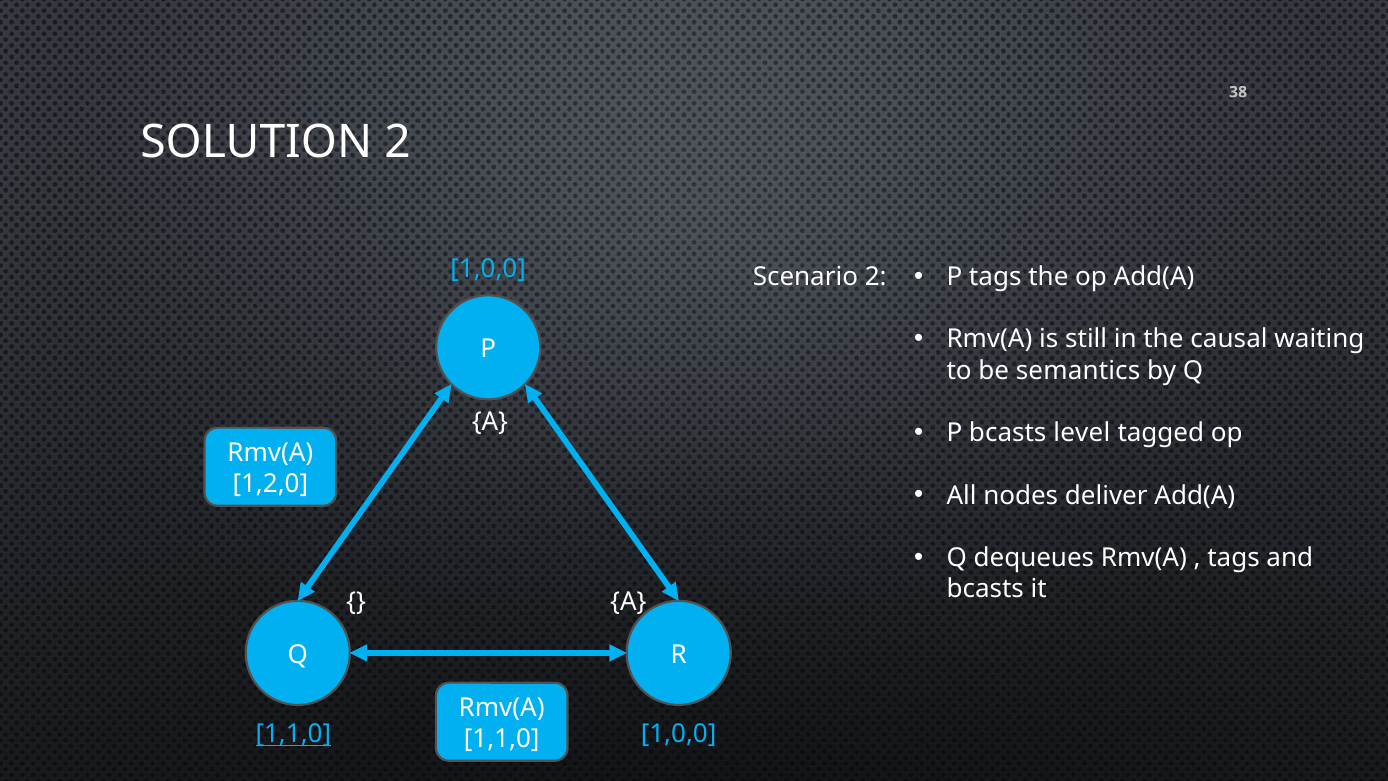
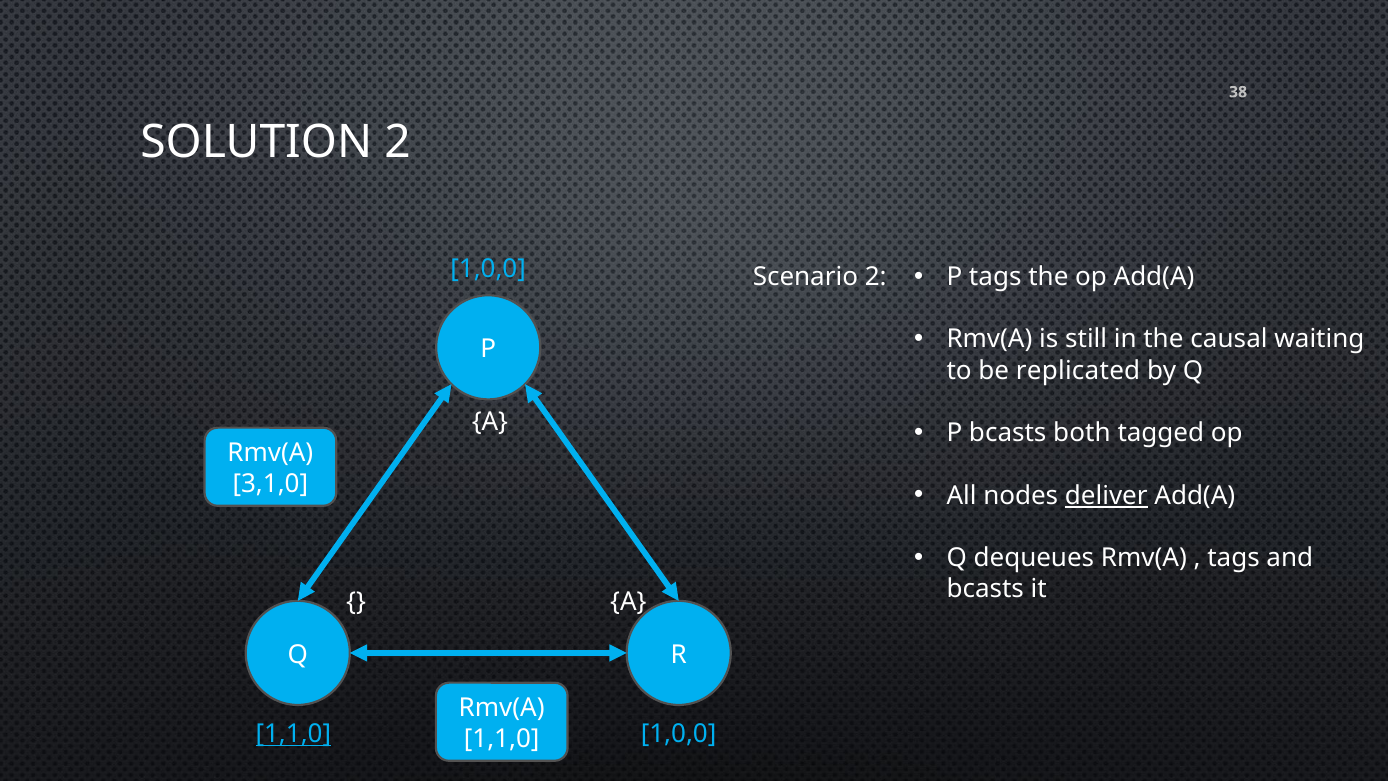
semantics: semantics -> replicated (1078, 371)
level: level -> both (1082, 433)
1,2,0: 1,2,0 -> 3,1,0 (270, 484)
deliver underline: none -> present (1106, 495)
